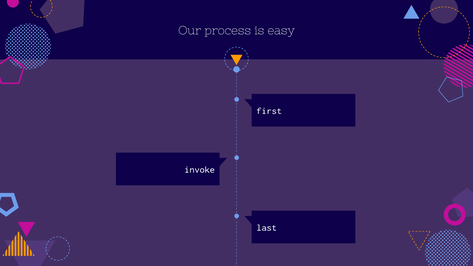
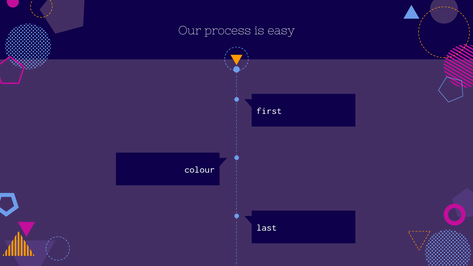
invoke: invoke -> colour (200, 170)
